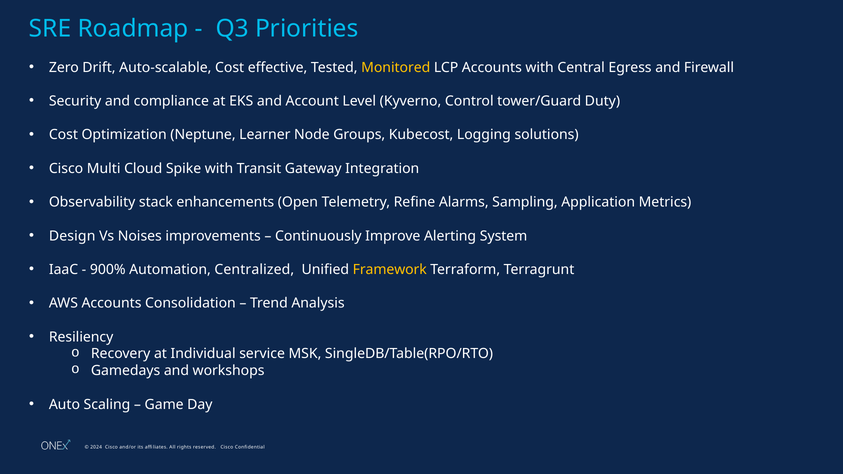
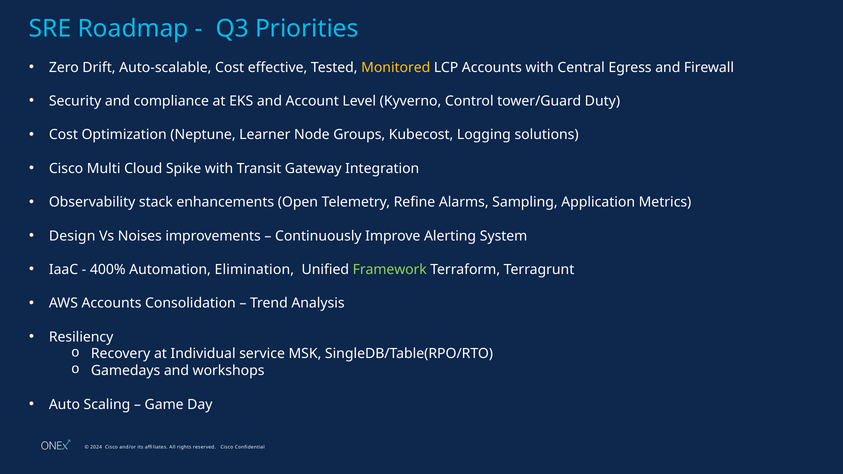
900%: 900% -> 400% (108, 270)
Centralized: Centralized -> Elimination (254, 270)
Framework colour: yellow -> light green (390, 270)
